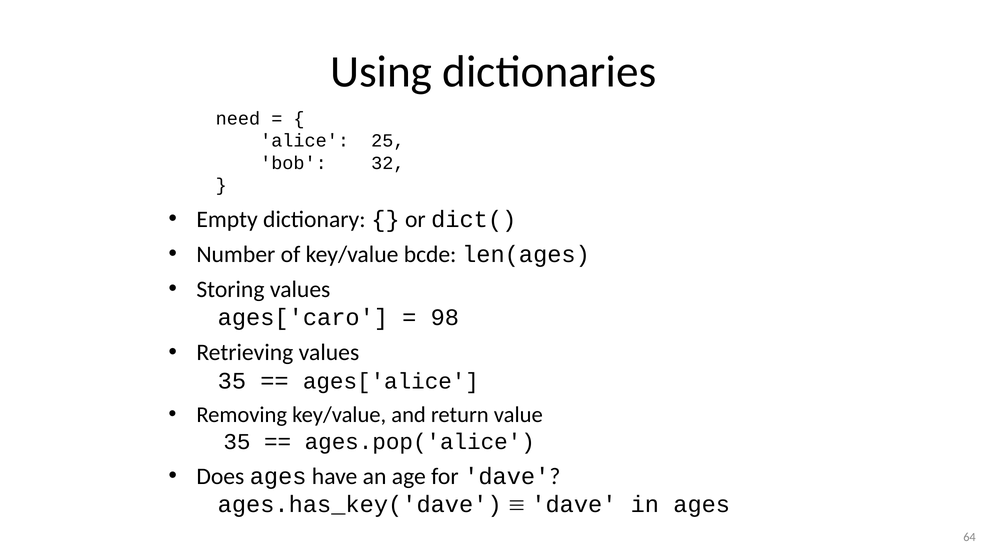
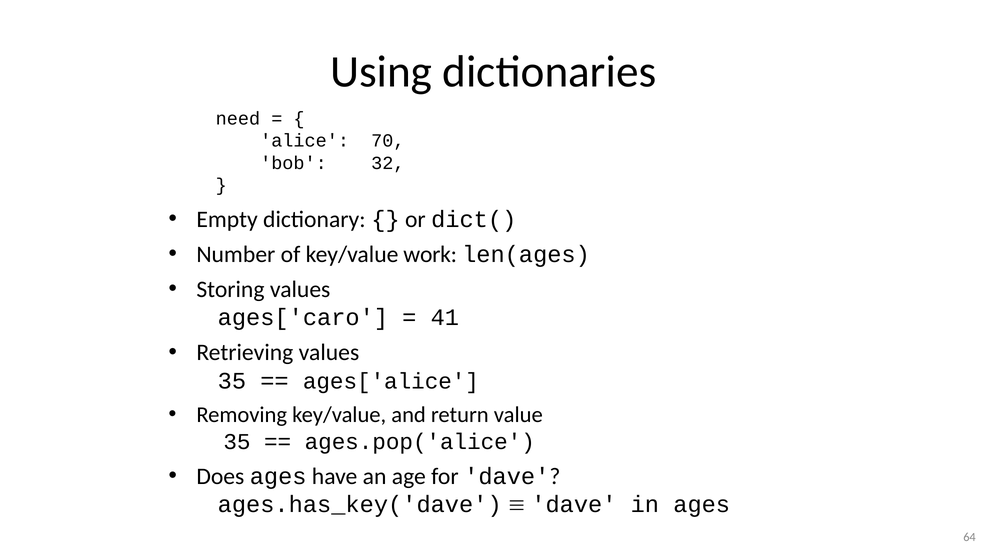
25: 25 -> 70 (388, 141)
bcde: bcde -> work (430, 254)
98: 98 -> 41 (445, 318)
